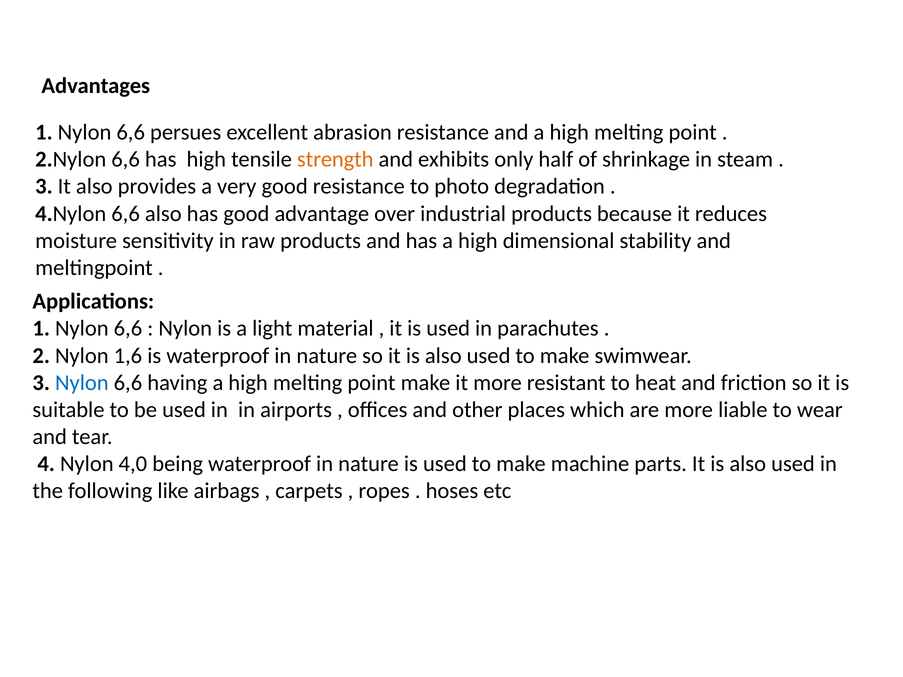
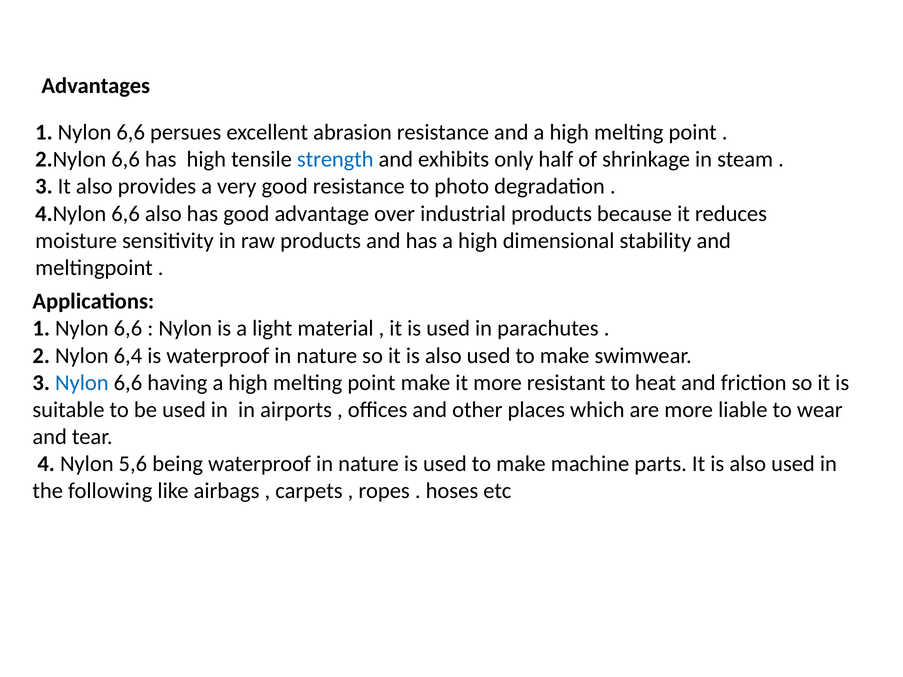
strength colour: orange -> blue (335, 159)
1,6: 1,6 -> 6,4 (128, 356)
4,0: 4,0 -> 5,6 (133, 464)
